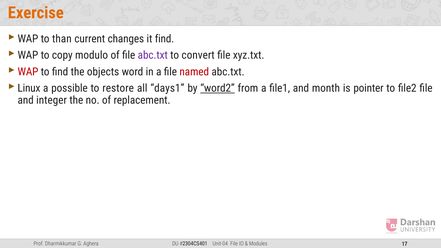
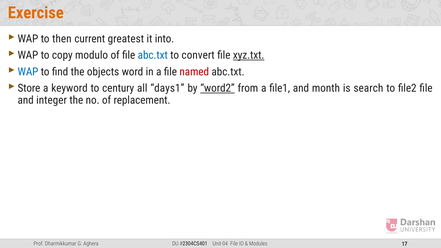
than: than -> then (62, 39)
changes: changes -> greatest (126, 39)
it find: find -> into (164, 39)
abc.txt colour: purple -> blue (153, 55)
xyz.txt underline: none -> present (249, 55)
WAP colour: red -> blue (28, 72)
Linux: Linux -> Store (29, 88)
possible: possible -> keyword (69, 88)
restore: restore -> century (118, 88)
pointer: pointer -> search (368, 88)
